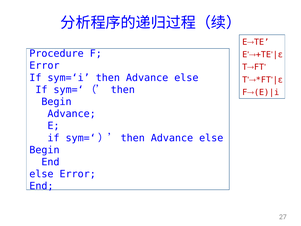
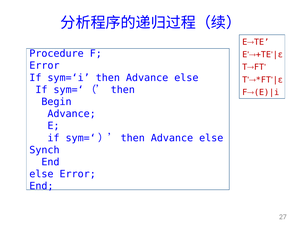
Begin: Begin -> Synch (44, 150)
